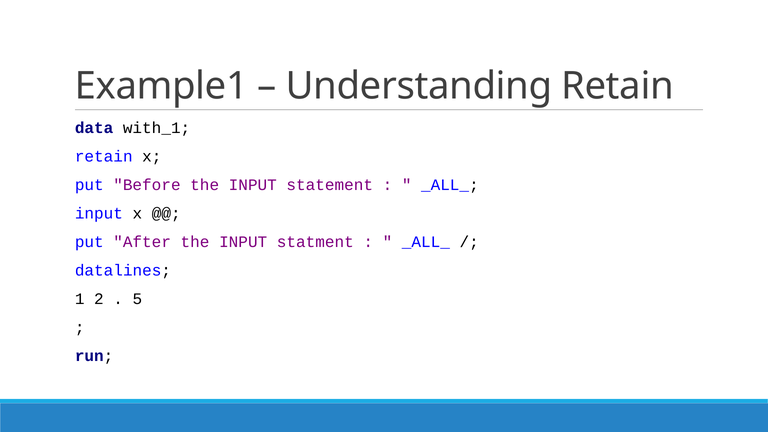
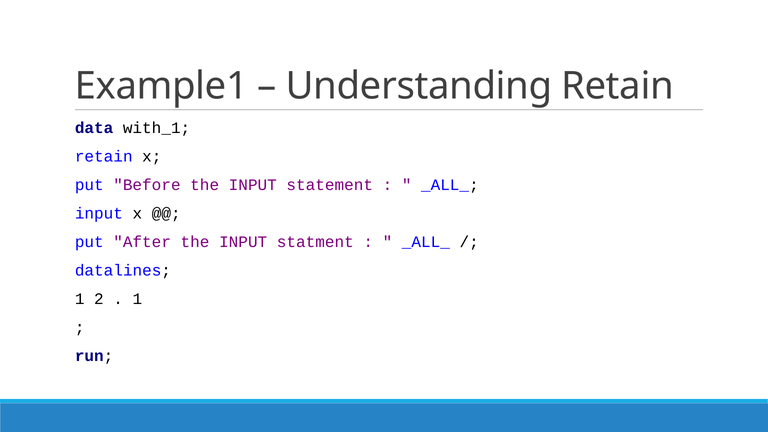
5: 5 -> 1 (137, 299)
